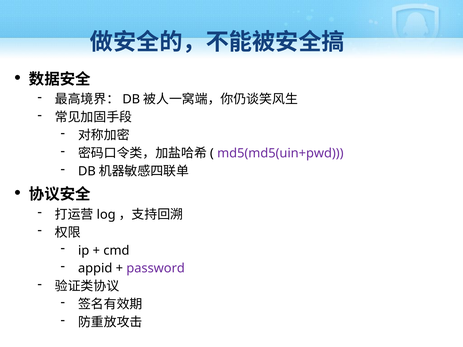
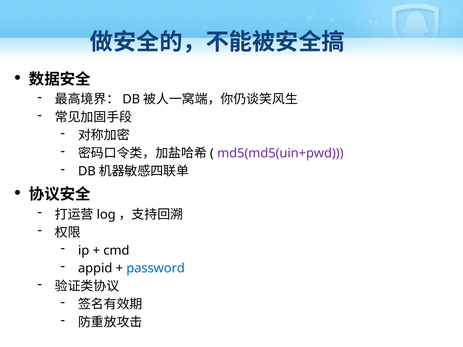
password colour: purple -> blue (156, 269)
